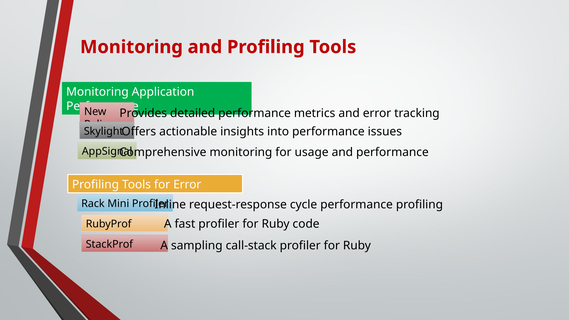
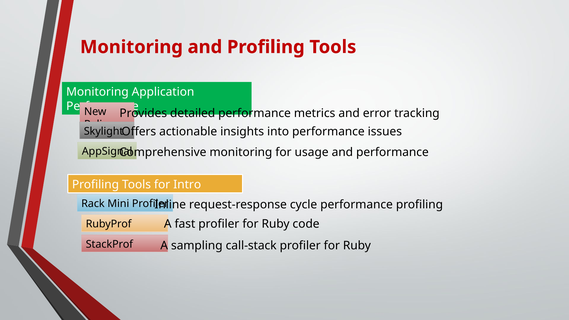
for Error: Error -> Intro (187, 185)
